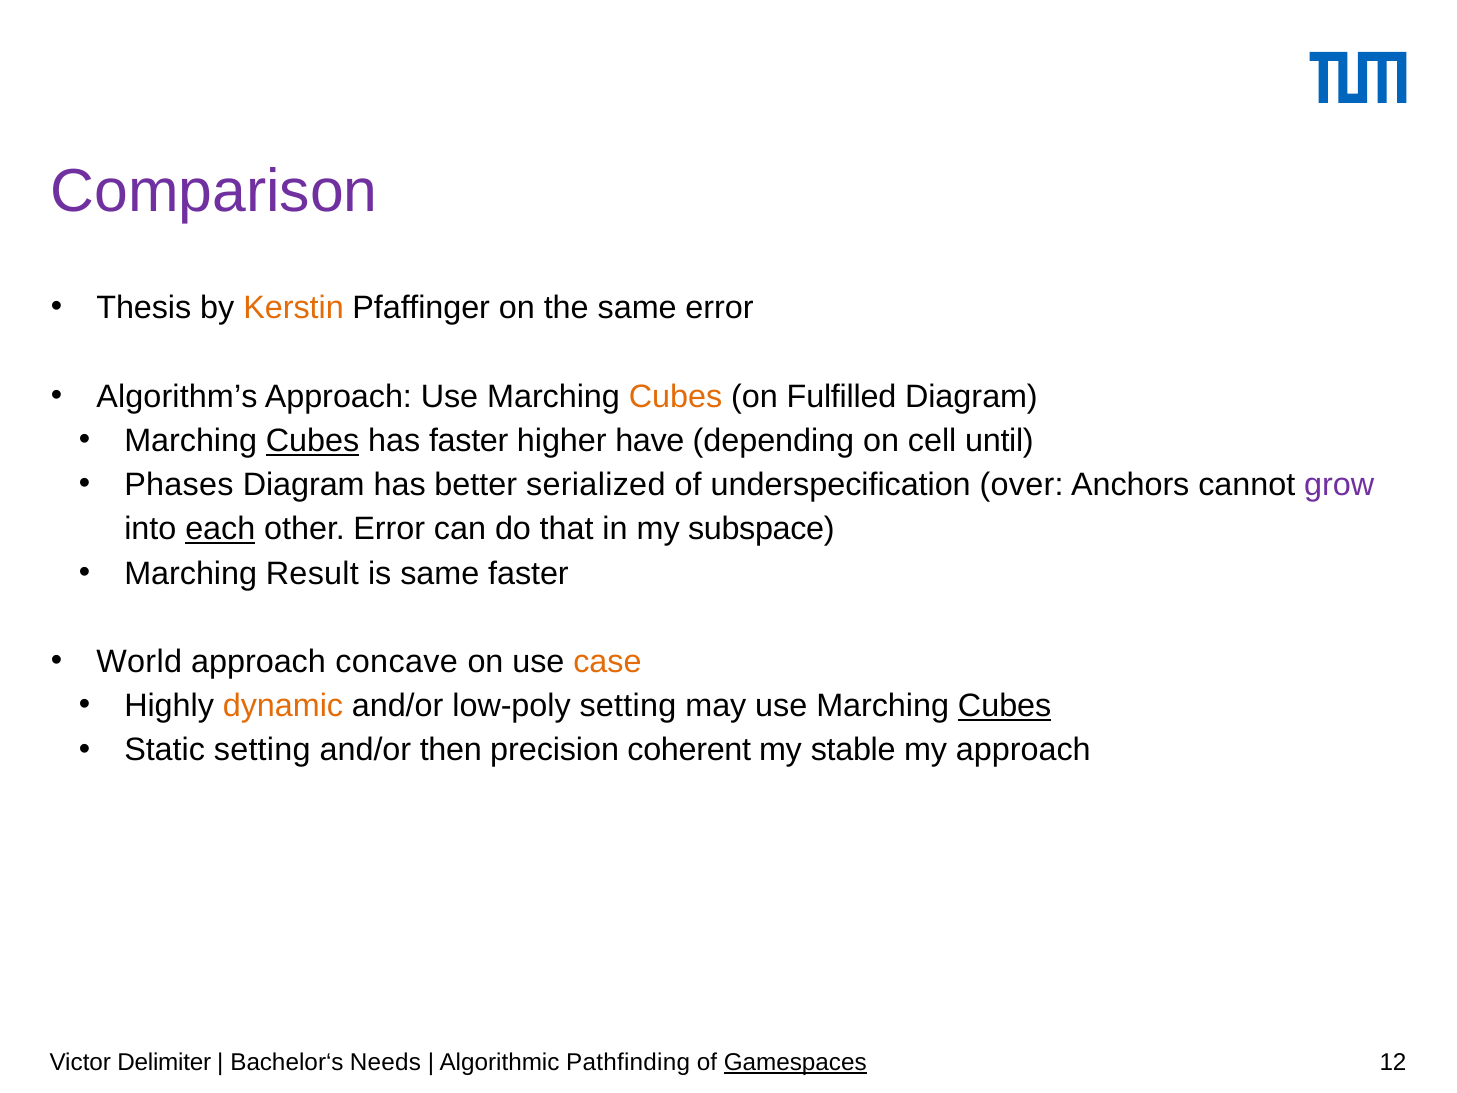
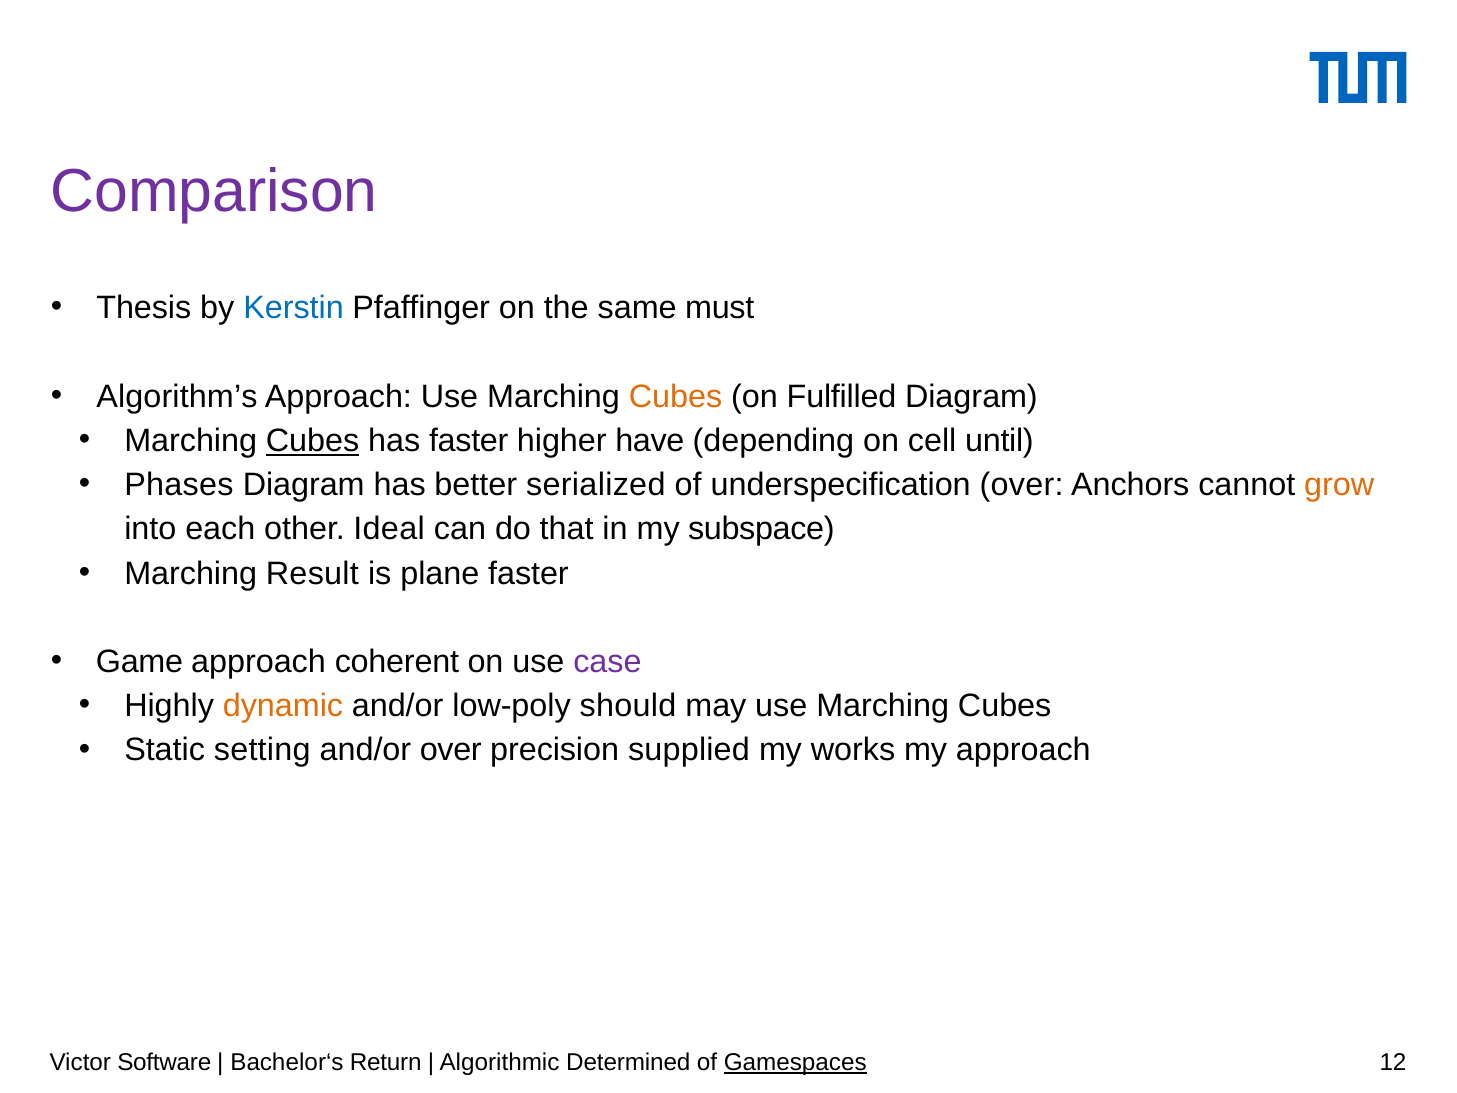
Kerstin colour: orange -> blue (294, 308)
same error: error -> must (720, 308)
grow colour: purple -> orange (1339, 485)
each underline: present -> none (220, 529)
other Error: Error -> Ideal (389, 529)
is same: same -> plane (440, 573)
World: World -> Game (140, 662)
concave: concave -> coherent (397, 662)
case colour: orange -> purple (607, 662)
low-poly setting: setting -> should (628, 706)
Cubes underline: present -> none (1005, 706)
and/or then: then -> over (451, 750)
coherent: coherent -> supplied (689, 750)
stable: stable -> works (853, 750)
Delimiter: Delimiter -> Software (164, 1062)
Needs: Needs -> Return (386, 1062)
Pathfinding: Pathfinding -> Determined (628, 1062)
